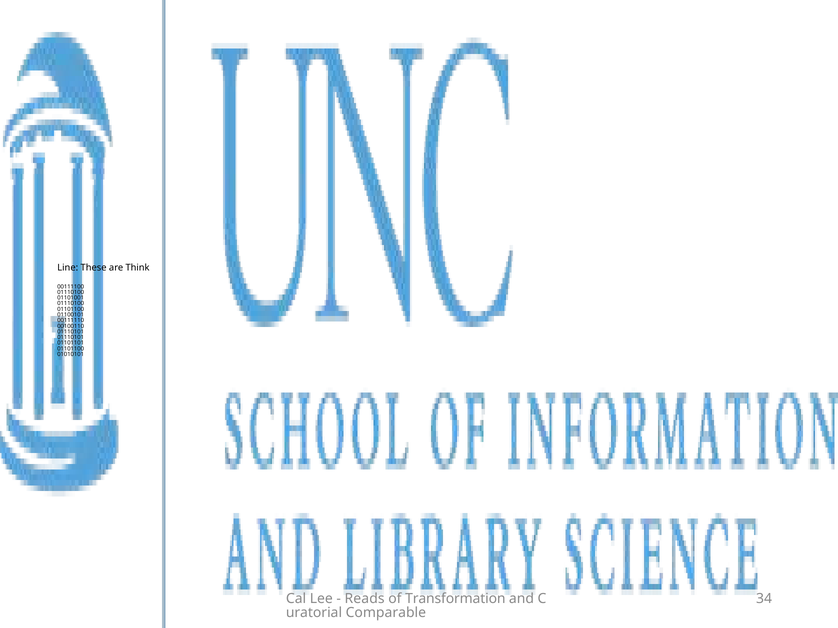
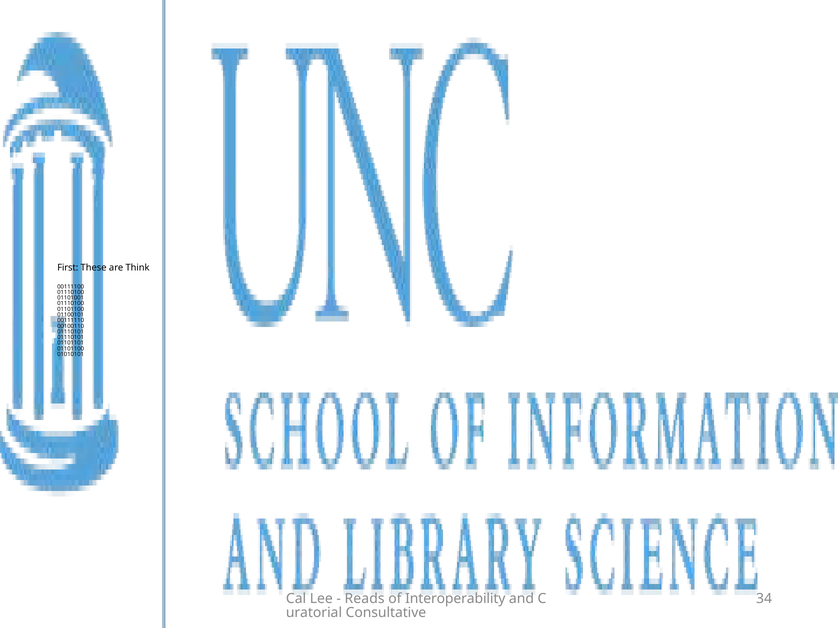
Line: Line -> First (68, 268)
Transformation: Transformation -> Interoperability (455, 599)
Comparable: Comparable -> Consultative (386, 613)
